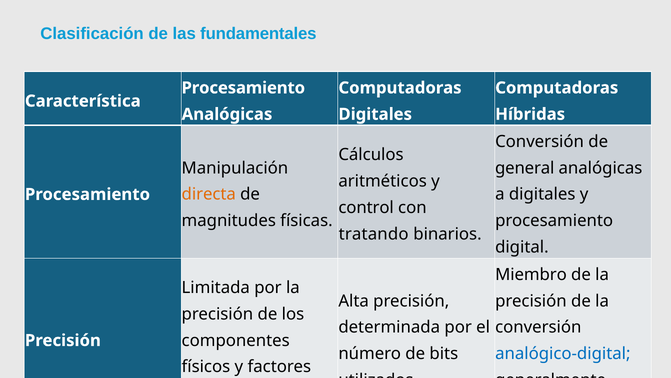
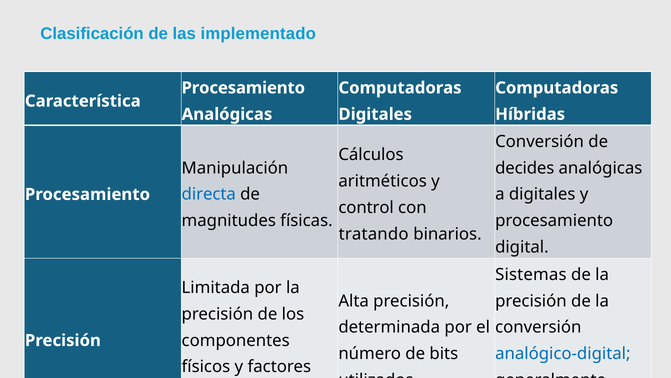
fundamentales: fundamentales -> implementado (258, 33)
general: general -> decides (525, 168)
directa colour: orange -> blue (209, 194)
Miembro: Miembro -> Sistemas (531, 274)
